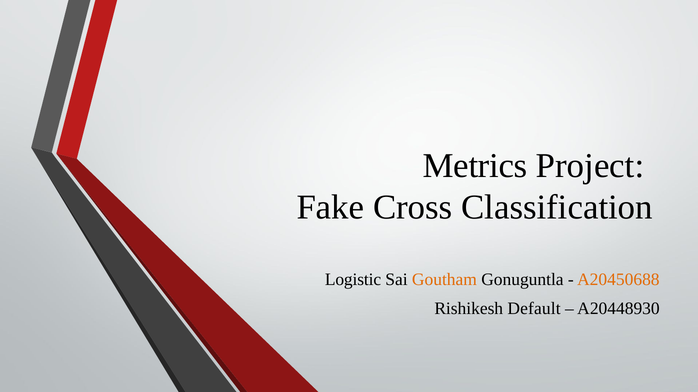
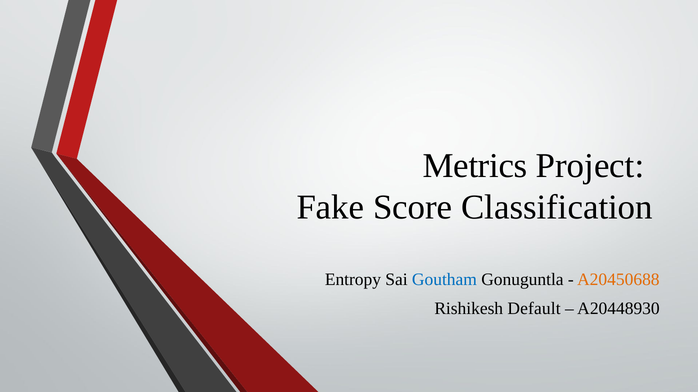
Cross: Cross -> Score (413, 208)
Logistic: Logistic -> Entropy (353, 280)
Goutham colour: orange -> blue (444, 280)
